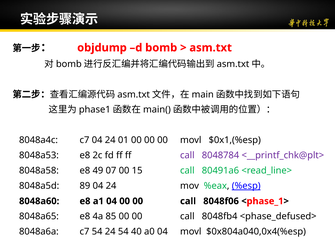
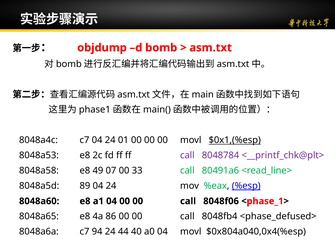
$0x1,(%esp underline: none -> present (235, 140)
15: 15 -> 33 (137, 171)
85: 85 -> 86 (111, 217)
c7 54: 54 -> 94 (97, 232)
24 54: 54 -> 44 (123, 232)
